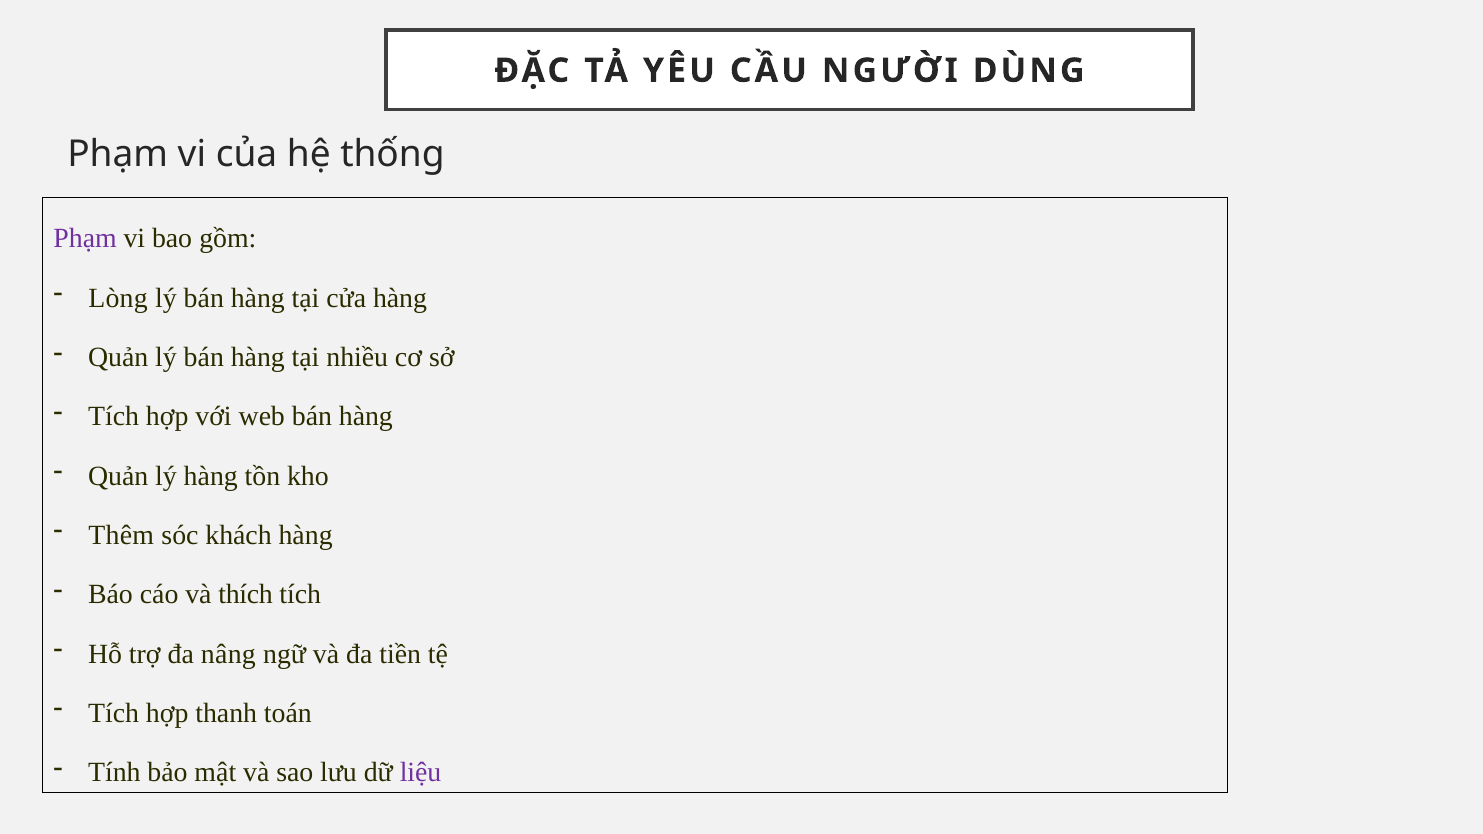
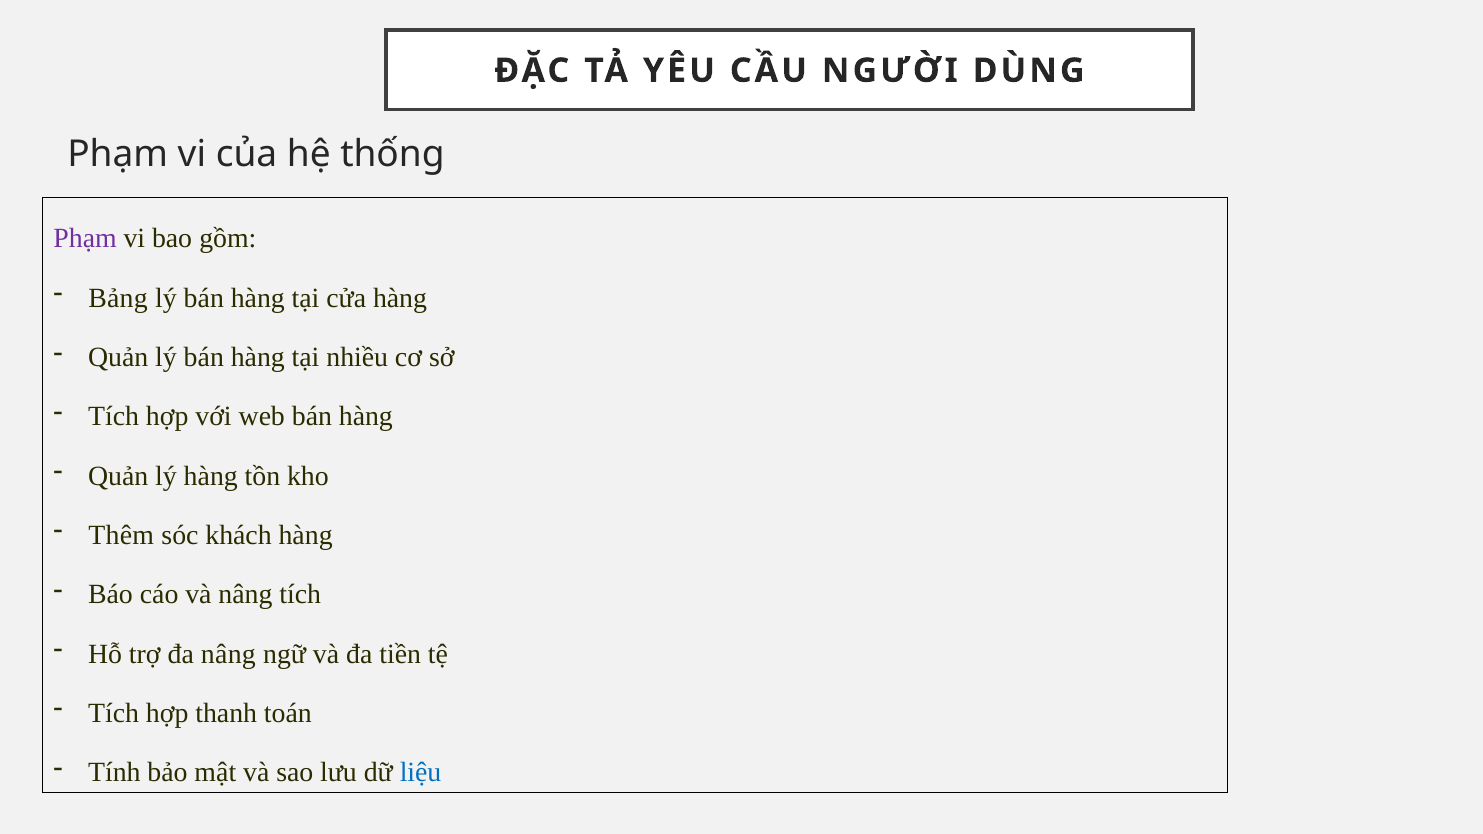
Lòng: Lòng -> Bảng (118, 298)
và thích: thích -> nâng (245, 595)
liệu colour: purple -> blue (421, 773)
